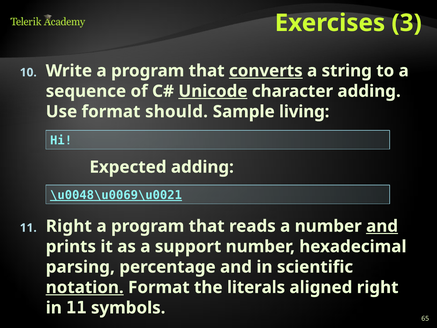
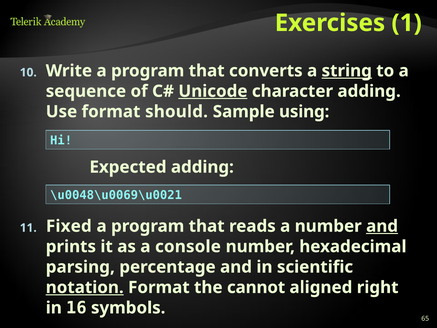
3: 3 -> 1 (407, 23)
converts underline: present -> none (266, 71)
string underline: none -> present (347, 71)
living: living -> using (304, 112)
\u0048\u0069\u0021 underline: present -> none (116, 195)
Right: Right -> Fixed (69, 226)
support: support -> console (188, 246)
literals: literals -> cannot (256, 287)
in 11: 11 -> 16 (76, 308)
